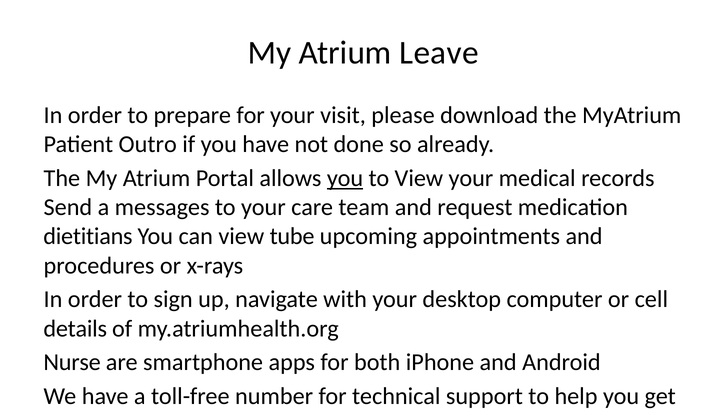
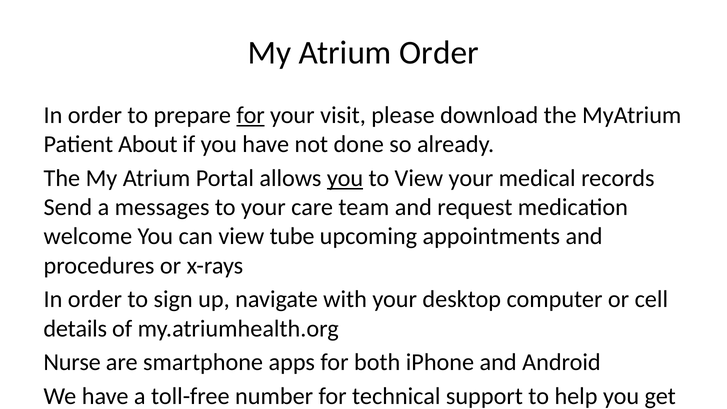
Atrium Leave: Leave -> Order (439, 53)
for underline: none -> present (251, 115)
Outro: Outro -> About (148, 144)
dietitians: dietitians -> welcome (88, 236)
